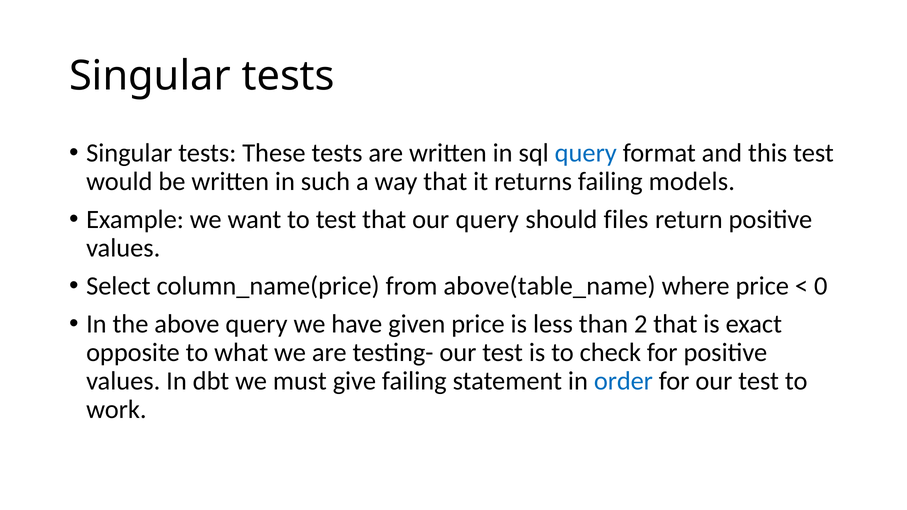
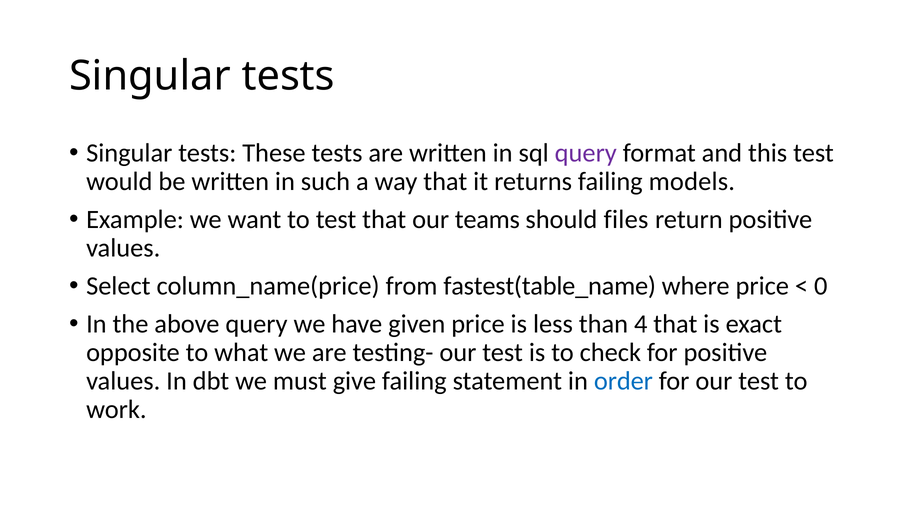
query colour: blue -> purple (586, 153)
our query: query -> teams (487, 220)
above(table_name: above(table_name -> fastest(table_name (550, 286)
2: 2 -> 4 (641, 324)
